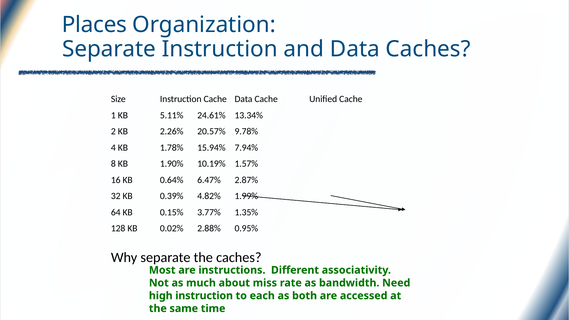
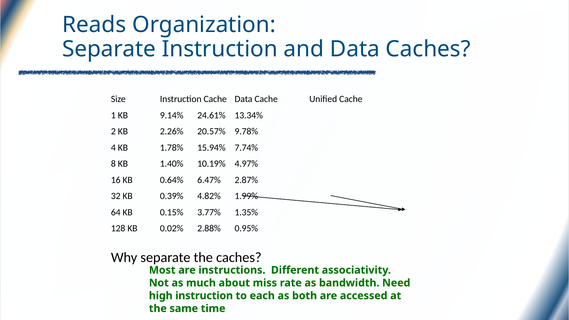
Places: Places -> Reads (94, 25)
5.11%: 5.11% -> 9.14% (172, 115)
7.94%: 7.94% -> 7.74% (246, 148)
1.90%: 1.90% -> 1.40% (172, 164)
1.57%: 1.57% -> 4.97% (246, 164)
